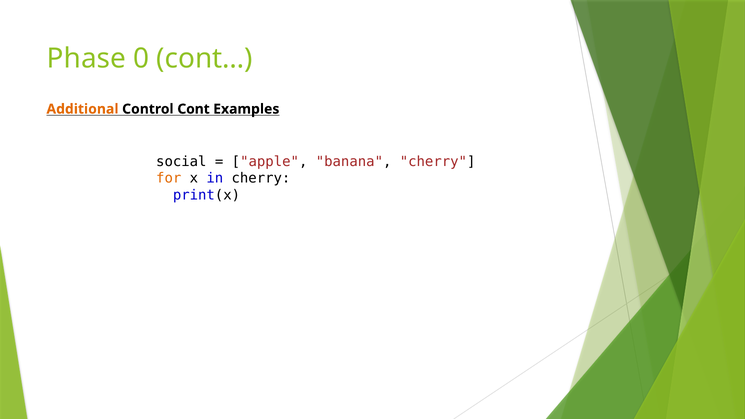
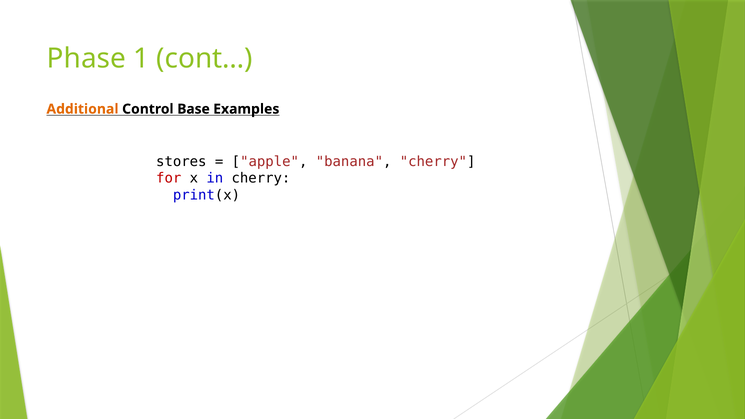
0: 0 -> 1 (141, 59)
Cont: Cont -> Base (194, 109)
social: social -> stores (181, 162)
for colour: orange -> red (169, 178)
